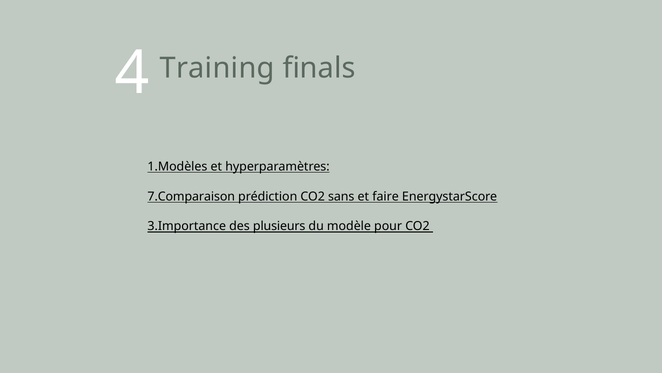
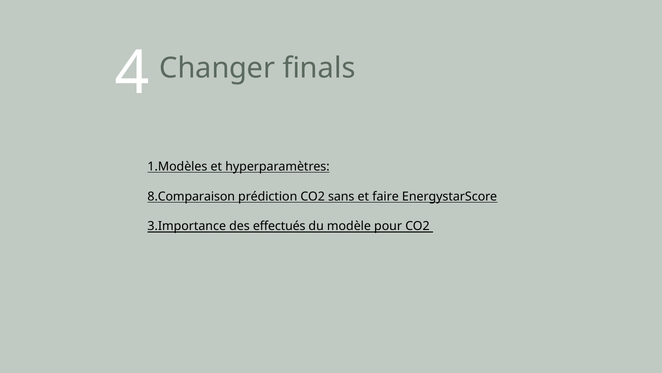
Training: Training -> Changer (217, 68)
7.Comparaison: 7.Comparaison -> 8.Comparaison (191, 196)
plusieurs: plusieurs -> effectués (279, 226)
